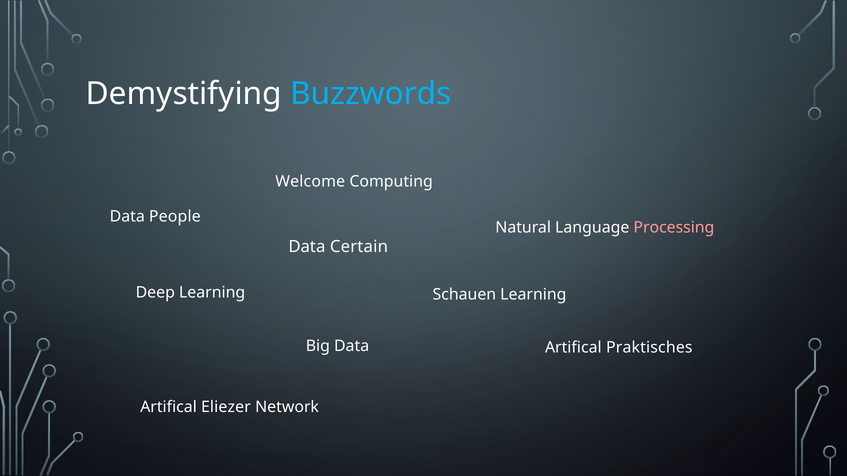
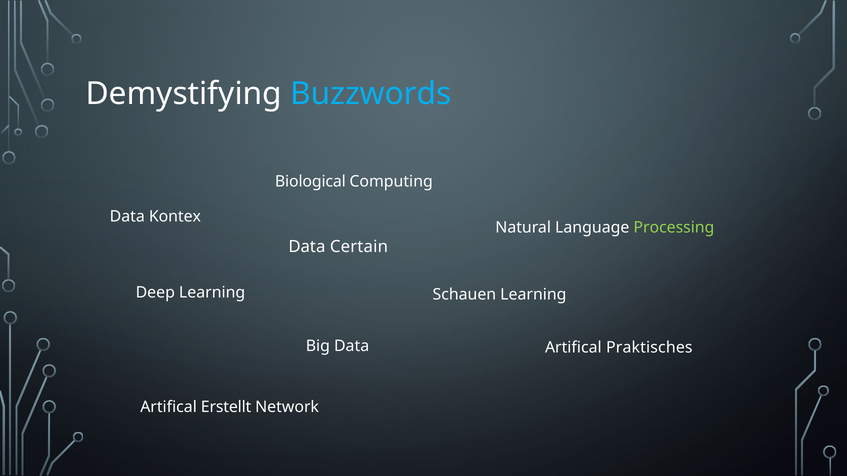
Welcome: Welcome -> Biological (310, 182)
People: People -> Kontex (175, 217)
Processing colour: pink -> light green (674, 228)
Eliezer: Eliezer -> Erstellt (226, 407)
